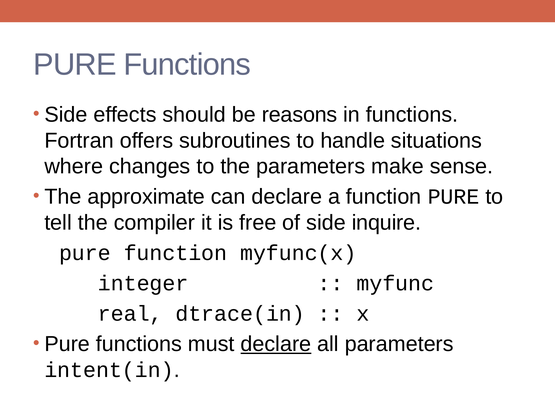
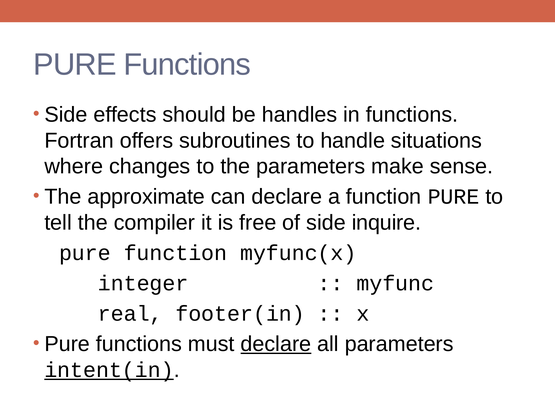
reasons: reasons -> handles (300, 114)
dtrace(in: dtrace(in -> footer(in (240, 313)
intent(in underline: none -> present (109, 369)
